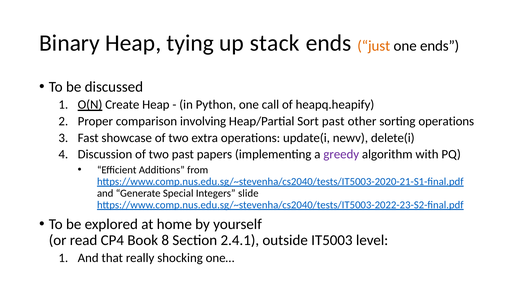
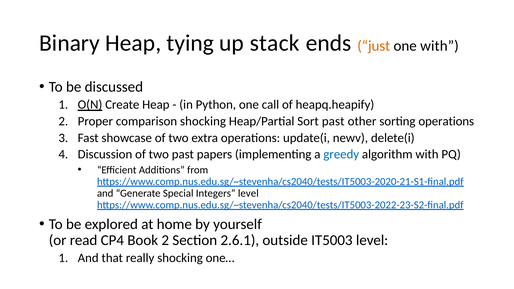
one ends: ends -> with (439, 46)
comparison involving: involving -> shocking (203, 121)
greedy colour: purple -> blue (341, 154)
Integers slide: slide -> level (248, 193)
Book 8: 8 -> 2 (165, 240)
2.4.1: 2.4.1 -> 2.6.1 (240, 240)
